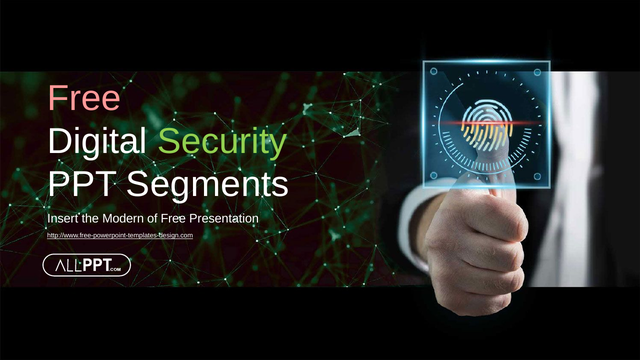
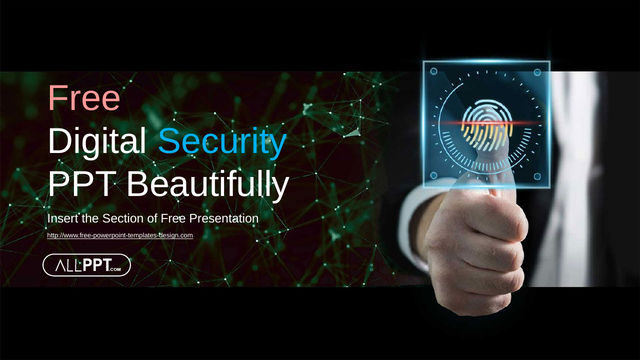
Security colour: light green -> light blue (222, 141)
Segments: Segments -> Beautifully (208, 185)
Modern: Modern -> Section (123, 219)
